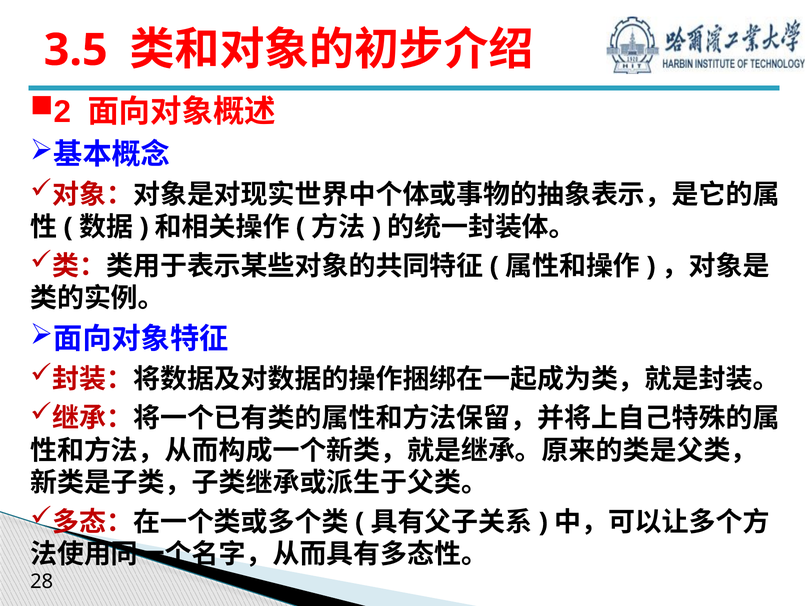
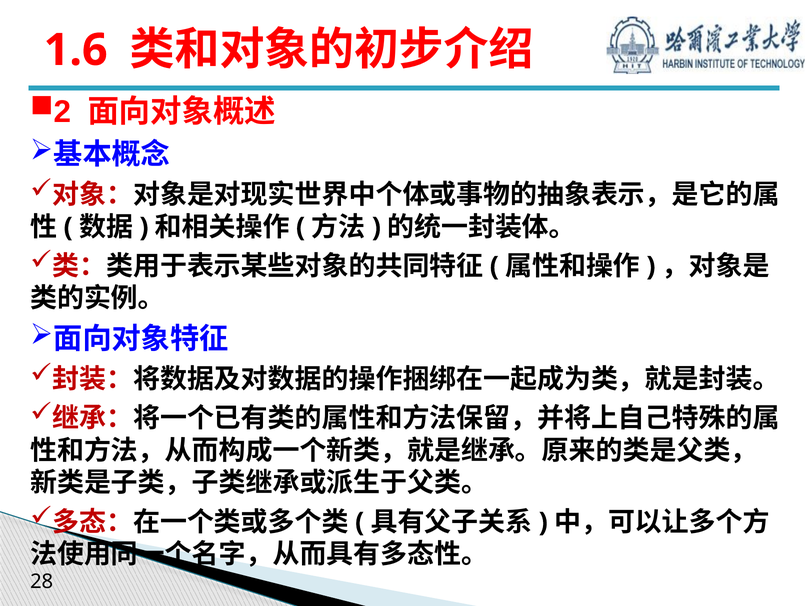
3.5: 3.5 -> 1.6 (76, 50)
